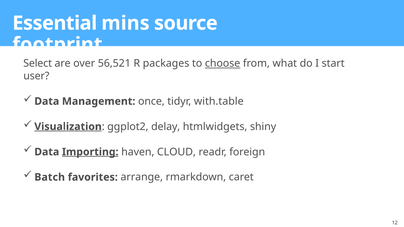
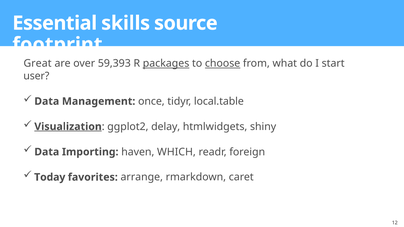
mins: mins -> skills (126, 23)
Select: Select -> Great (38, 63)
56,521: 56,521 -> 59,393 (114, 63)
packages underline: none -> present (166, 63)
with.table: with.table -> local.table (219, 101)
Importing underline: present -> none (90, 152)
CLOUD: CLOUD -> WHICH (176, 152)
Batch: Batch -> Today (50, 177)
